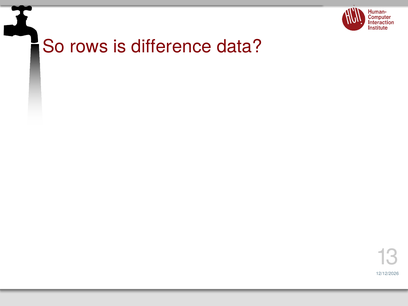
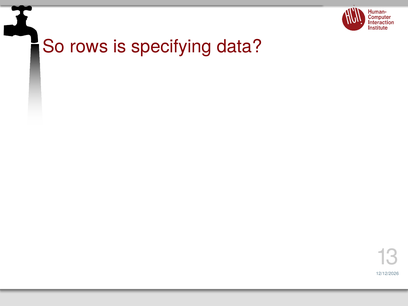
difference: difference -> specifying (171, 46)
